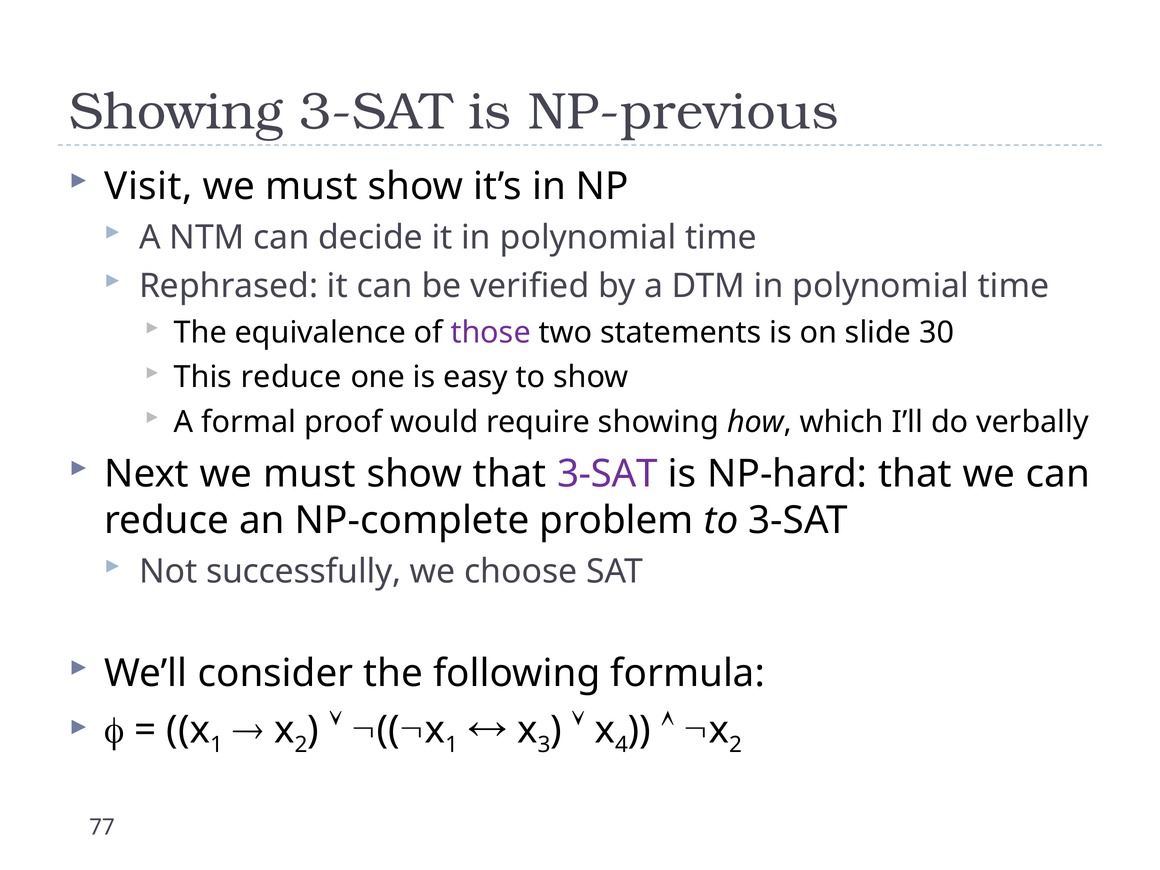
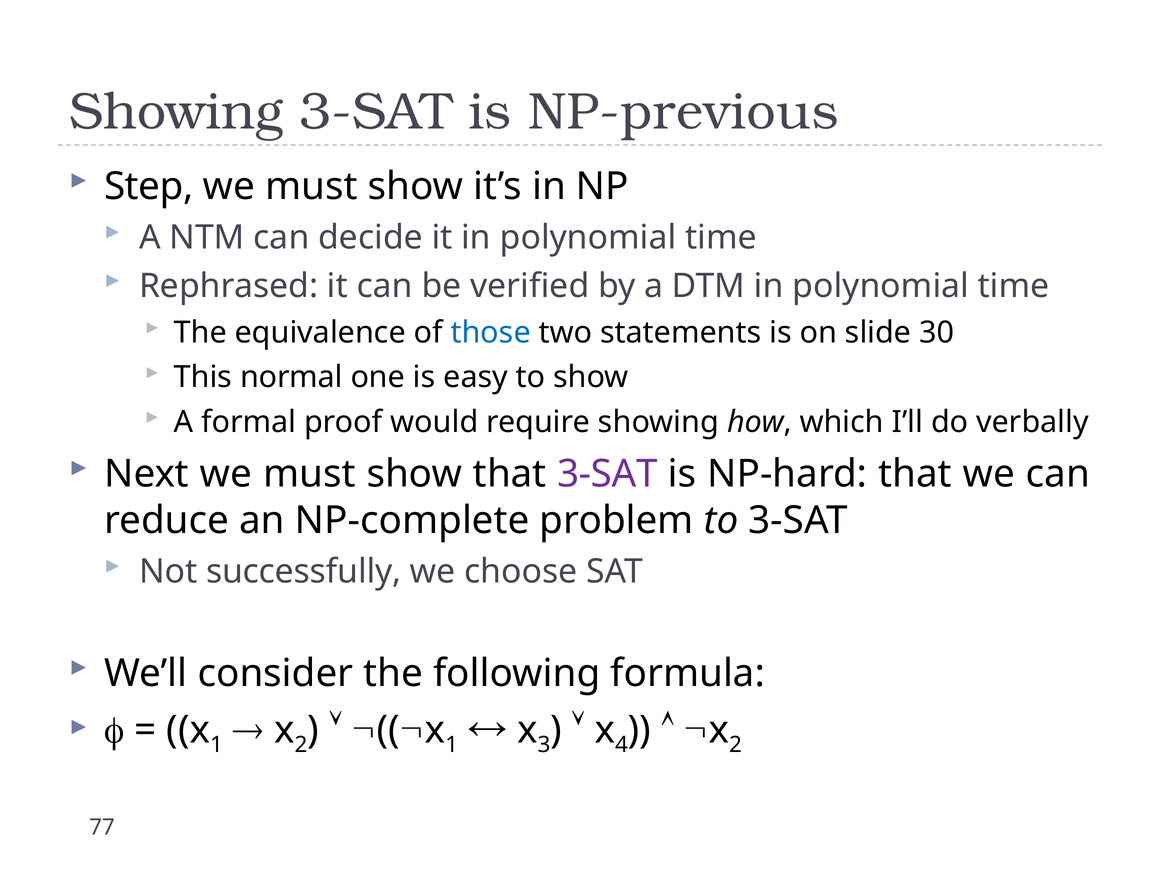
Visit: Visit -> Step (149, 186)
those colour: purple -> blue (491, 333)
This reduce: reduce -> normal (291, 377)
